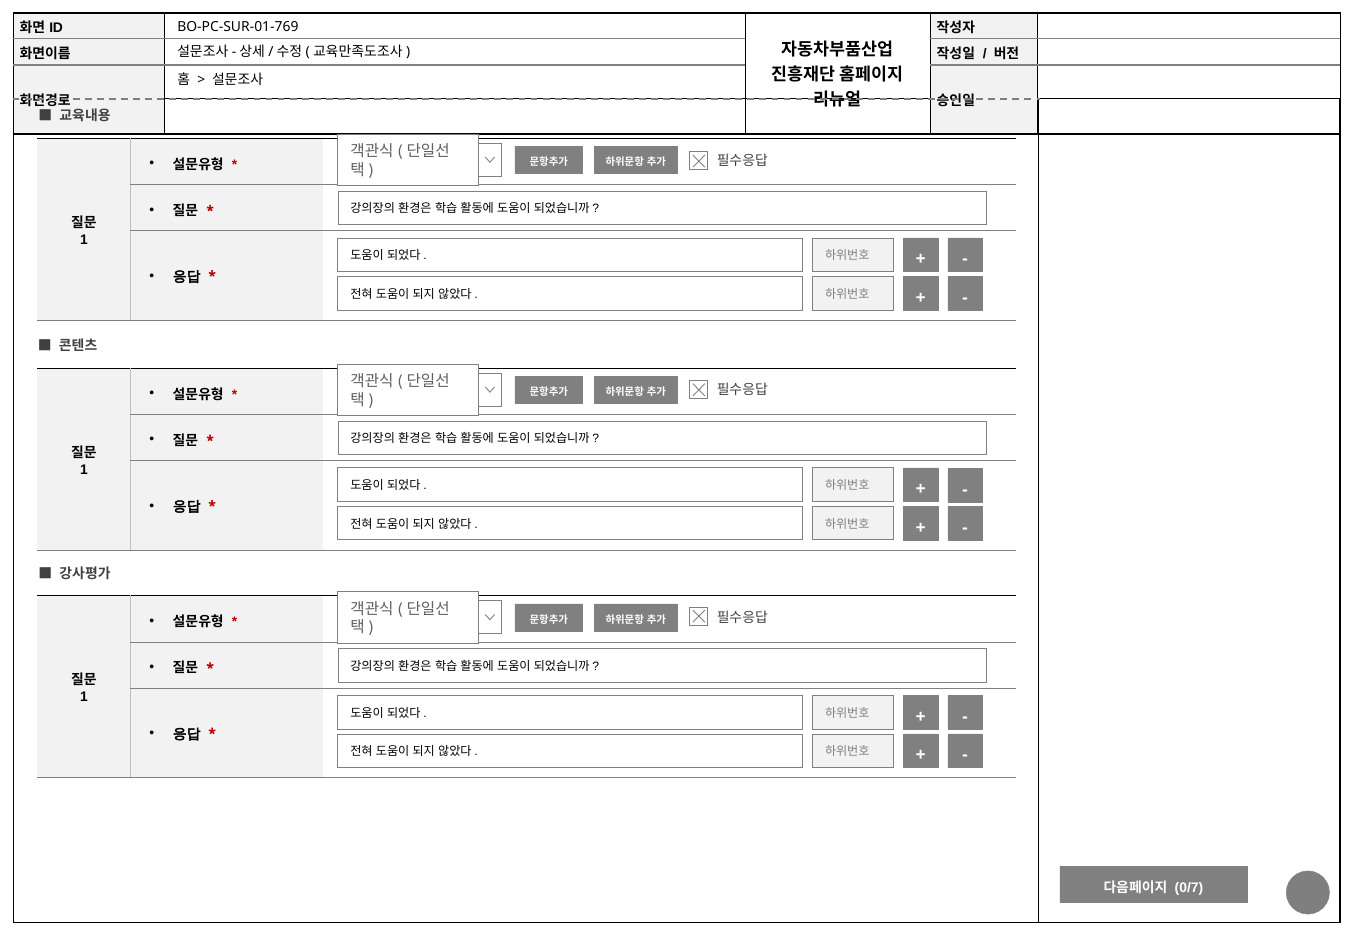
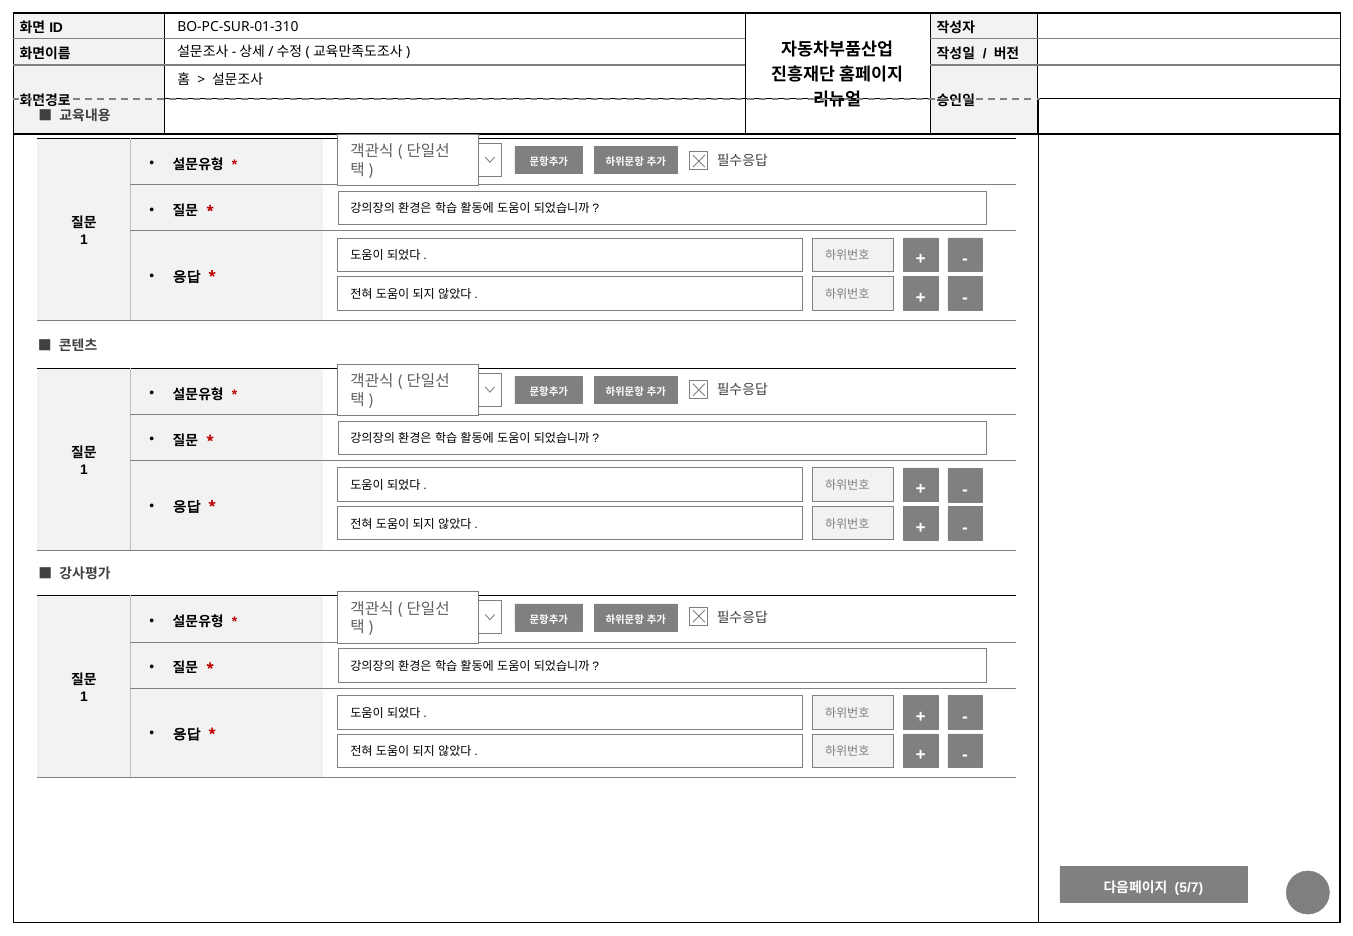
BO-PC-SUR-01-769: BO-PC-SUR-01-769 -> BO-PC-SUR-01-310 (238, 27)
0/7: 0/7 -> 5/7 (1189, 888)
